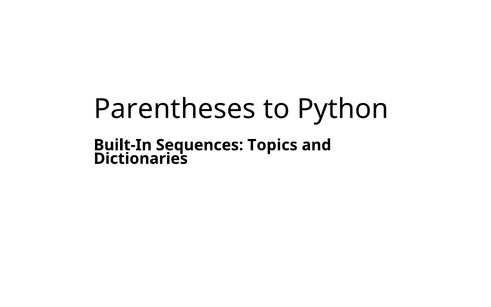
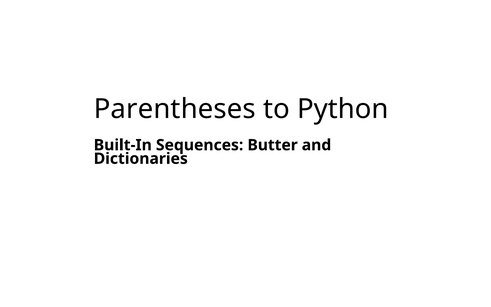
Topics: Topics -> Butter (273, 145)
